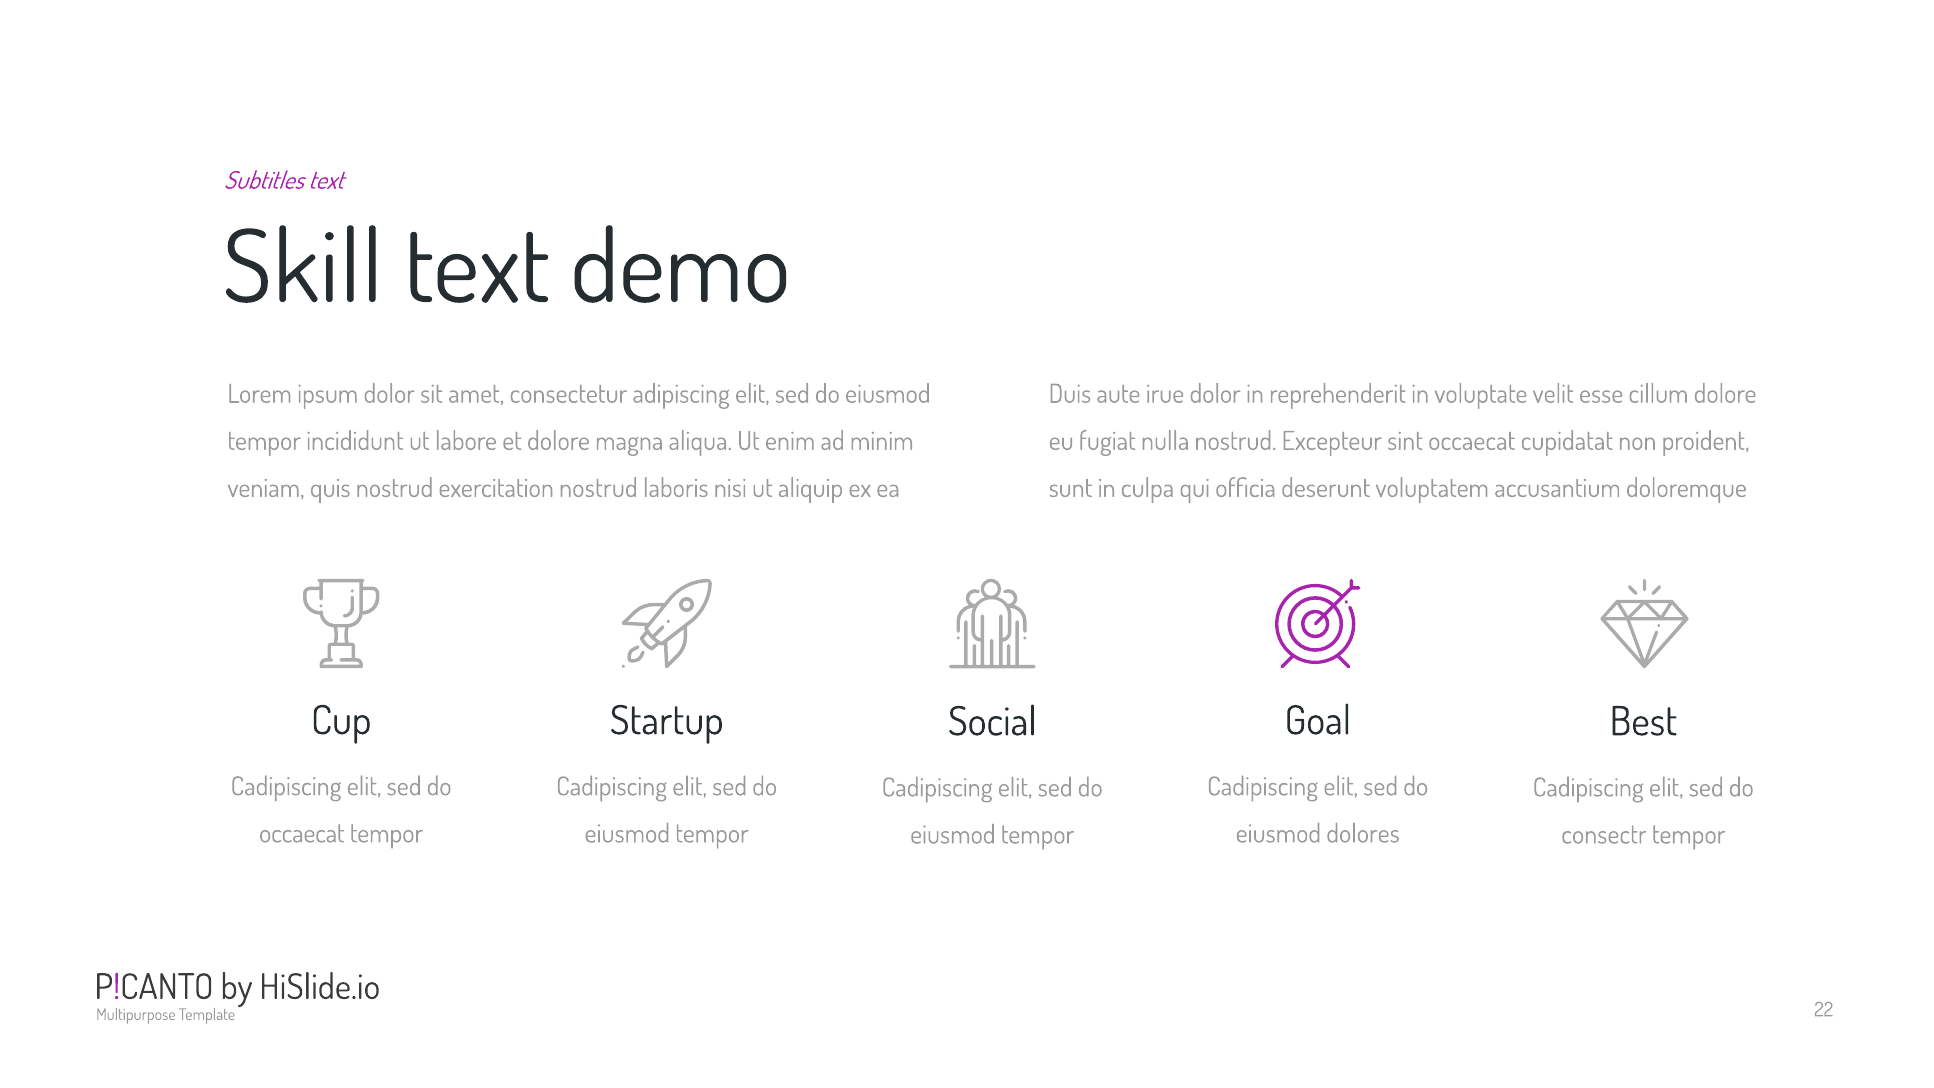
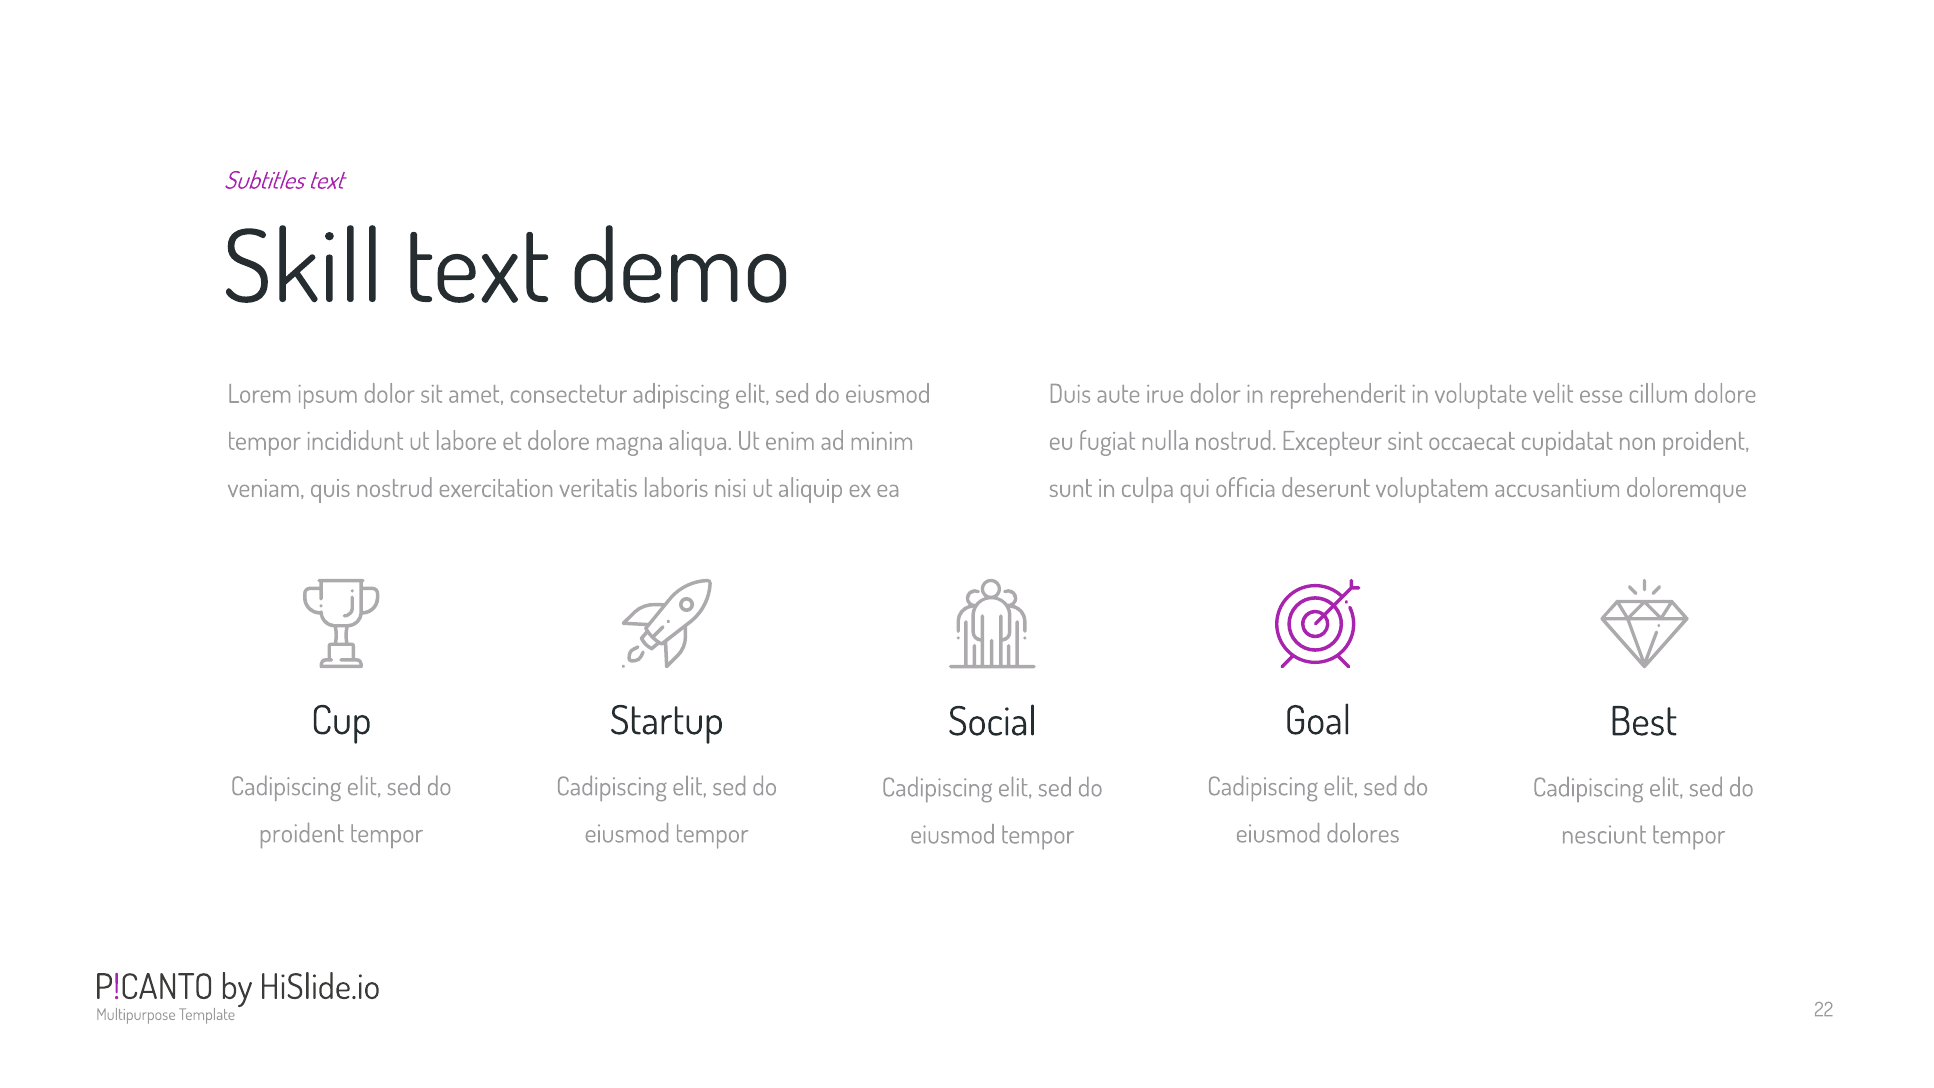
exercitation nostrud: nostrud -> veritatis (598, 488)
occaecat: occaecat -> proident (302, 834)
consectr: consectr -> nesciunt (1604, 835)
